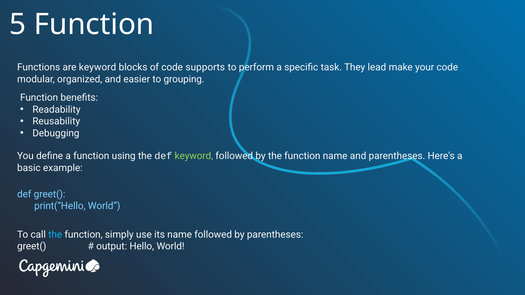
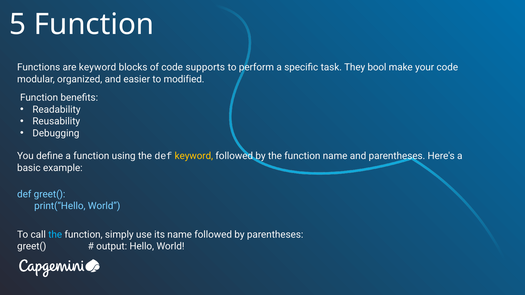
lead: lead -> bool (377, 67)
grouping: grouping -> modified (184, 79)
keyword colour: light green -> yellow (194, 156)
